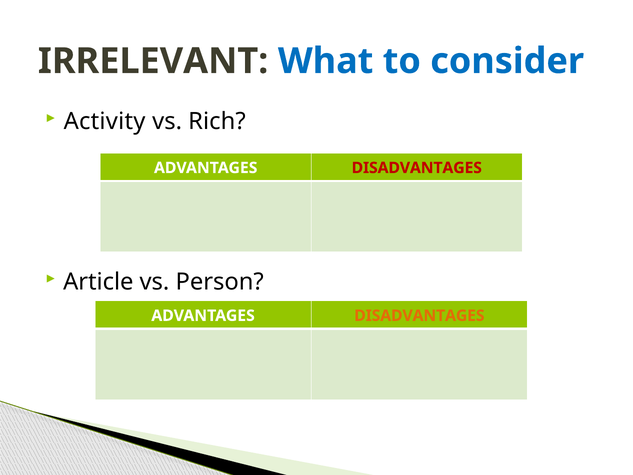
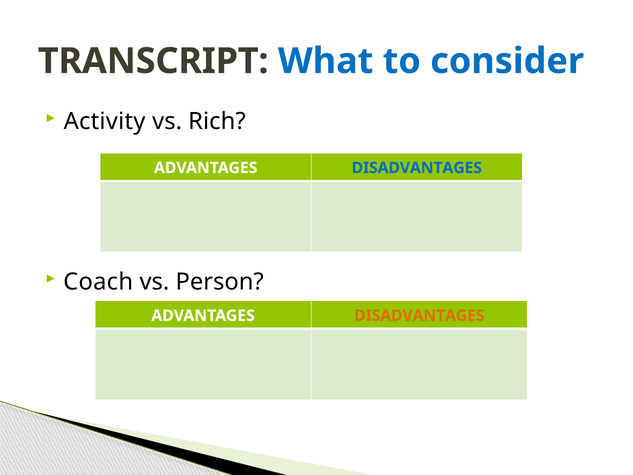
IRRELEVANT: IRRELEVANT -> TRANSCRIPT (153, 61)
DISADVANTAGES colour: red -> blue (417, 168)
Article: Article -> Coach (98, 282)
